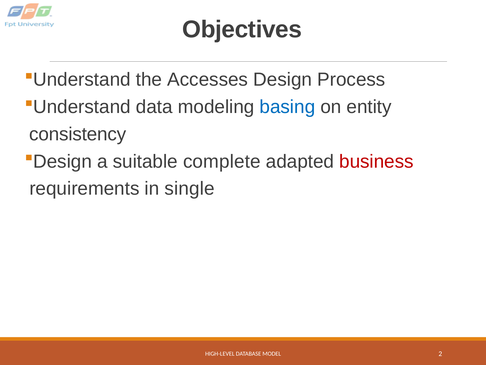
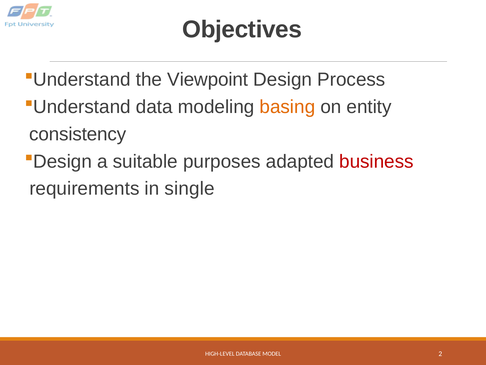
Accesses: Accesses -> Viewpoint (208, 80)
basing colour: blue -> orange (287, 107)
complete: complete -> purposes (222, 161)
